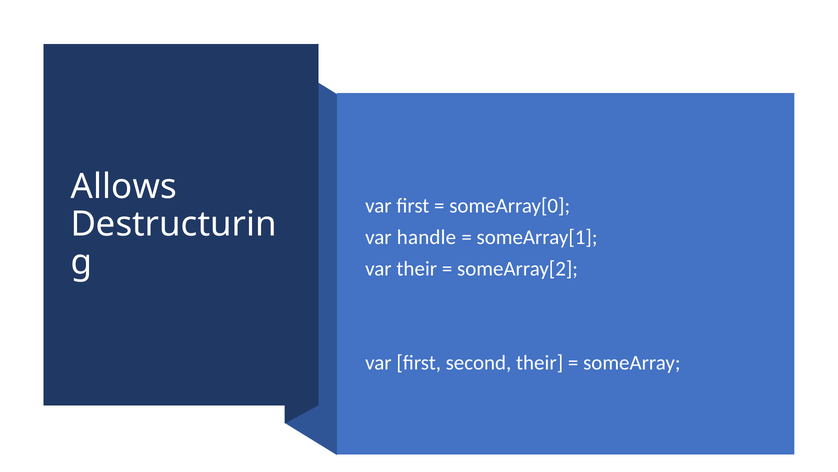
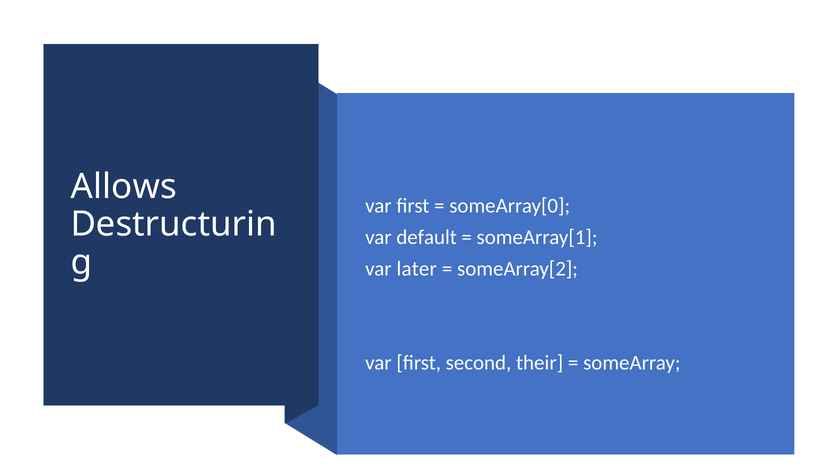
handle: handle -> default (427, 237)
var their: their -> later (417, 268)
